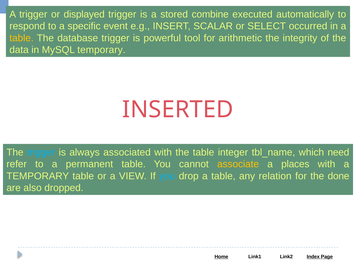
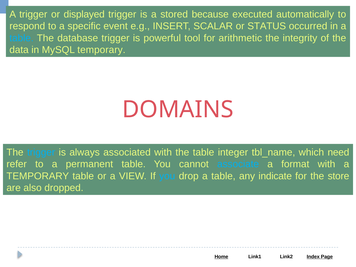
combine: combine -> because (210, 14)
SELECT: SELECT -> STATUS (267, 26)
table colour: yellow -> light blue (22, 38)
INSERTED: INSERTED -> DOMAINS (178, 110)
associate colour: yellow -> light blue (238, 164)
places: places -> format (295, 164)
relation: relation -> indicate (275, 176)
done: done -> store (338, 176)
